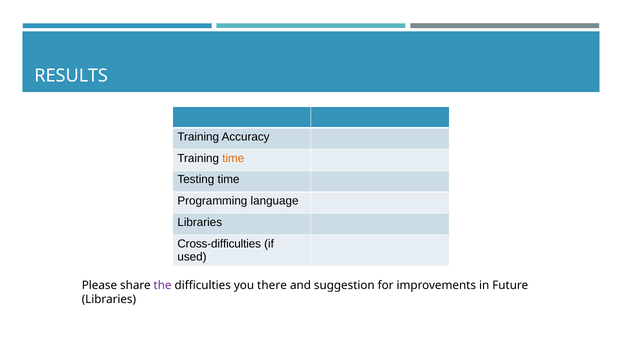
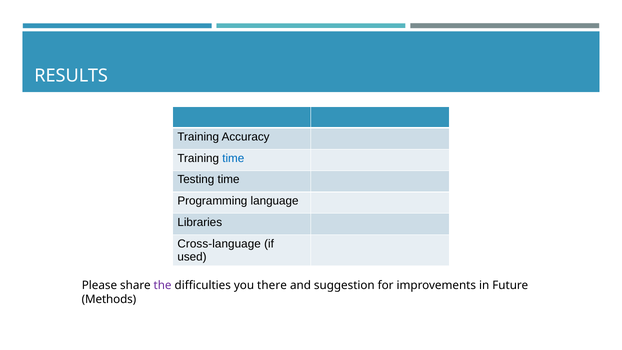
time colour: orange -> blue (233, 158)
Cross-difficulties: Cross-difficulties -> Cross-language (219, 244)
Libraries: Libraries -> Methods (109, 299)
